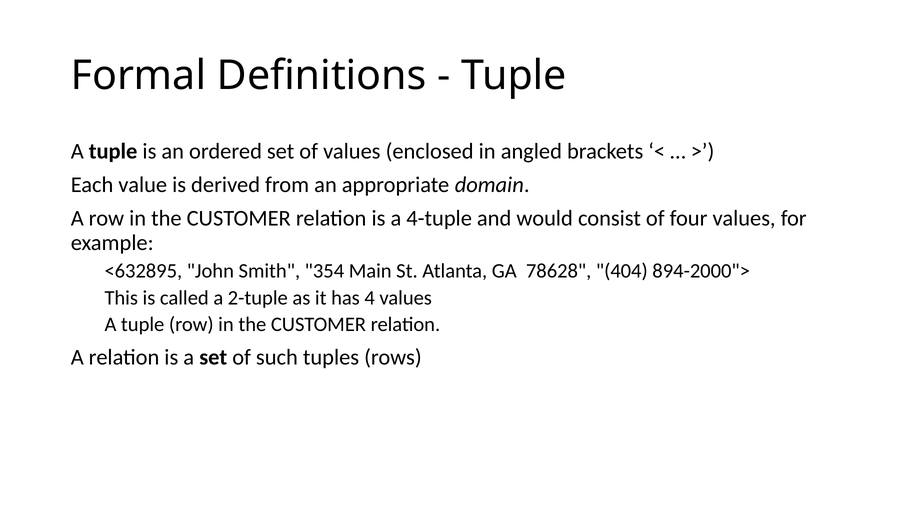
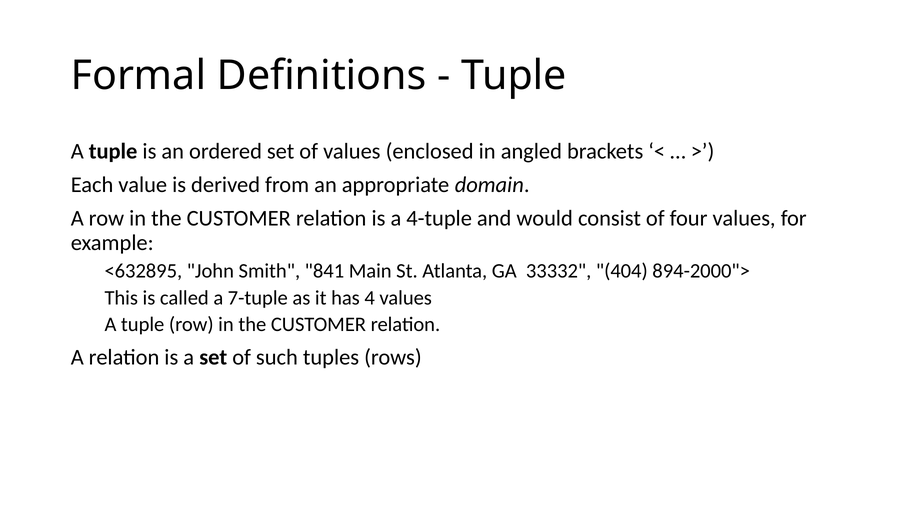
354: 354 -> 841 (324, 271)
78628: 78628 -> 33332 (559, 271)
2-tuple: 2-tuple -> 7-tuple (258, 298)
